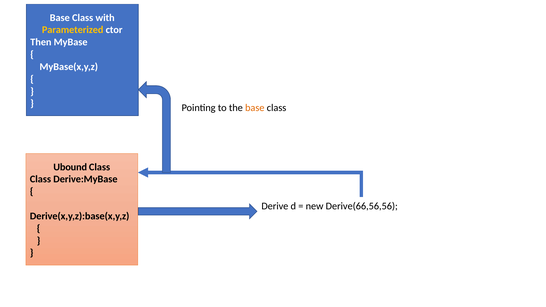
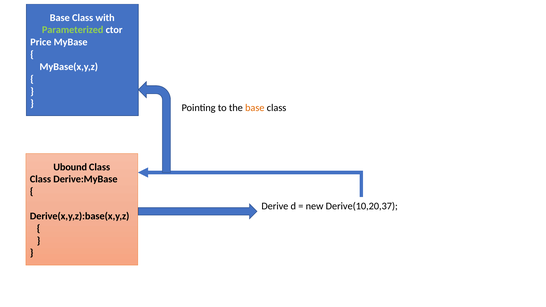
Parameterized colour: yellow -> light green (73, 30)
Then: Then -> Price (41, 42)
Derive(66,56,56: Derive(66,56,56 -> Derive(10,20,37 (362, 206)
